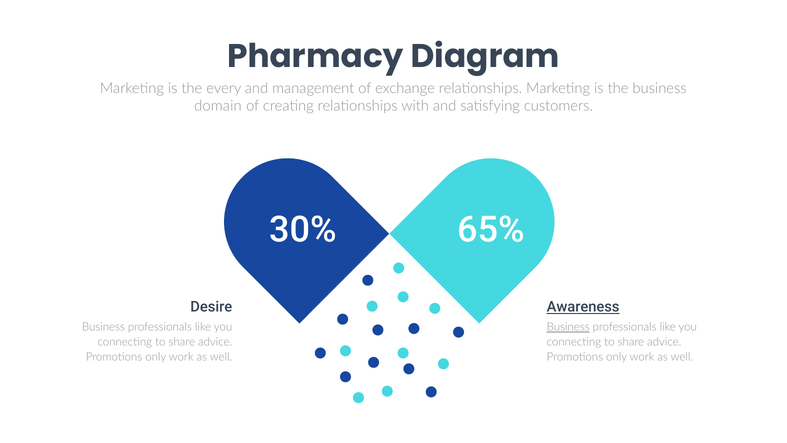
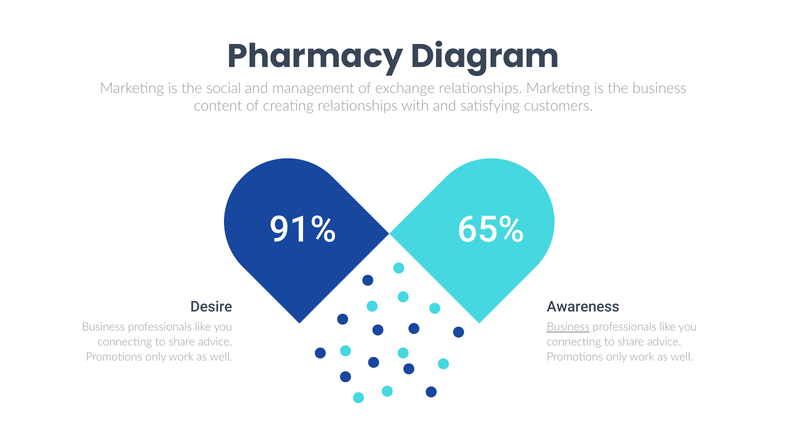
every: every -> social (224, 88)
domain: domain -> content (218, 106)
30%: 30% -> 91% (303, 230)
Awareness underline: present -> none (583, 307)
